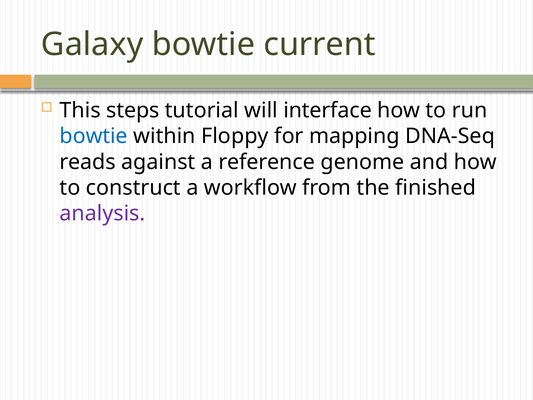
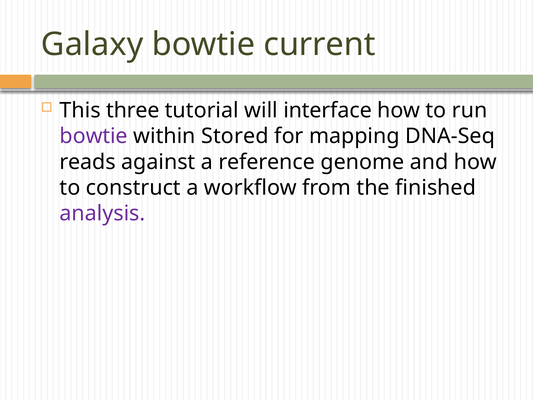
steps: steps -> three (133, 110)
bowtie colour: blue -> purple (94, 136)
Floppy: Floppy -> Stored (235, 136)
